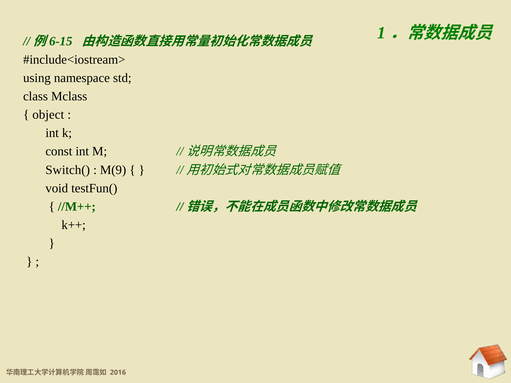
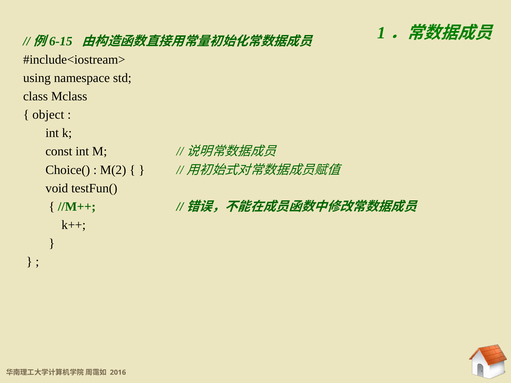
Switch(: Switch( -> Choice( (68, 170)
M(9: M(9 -> M(2 (113, 170)
